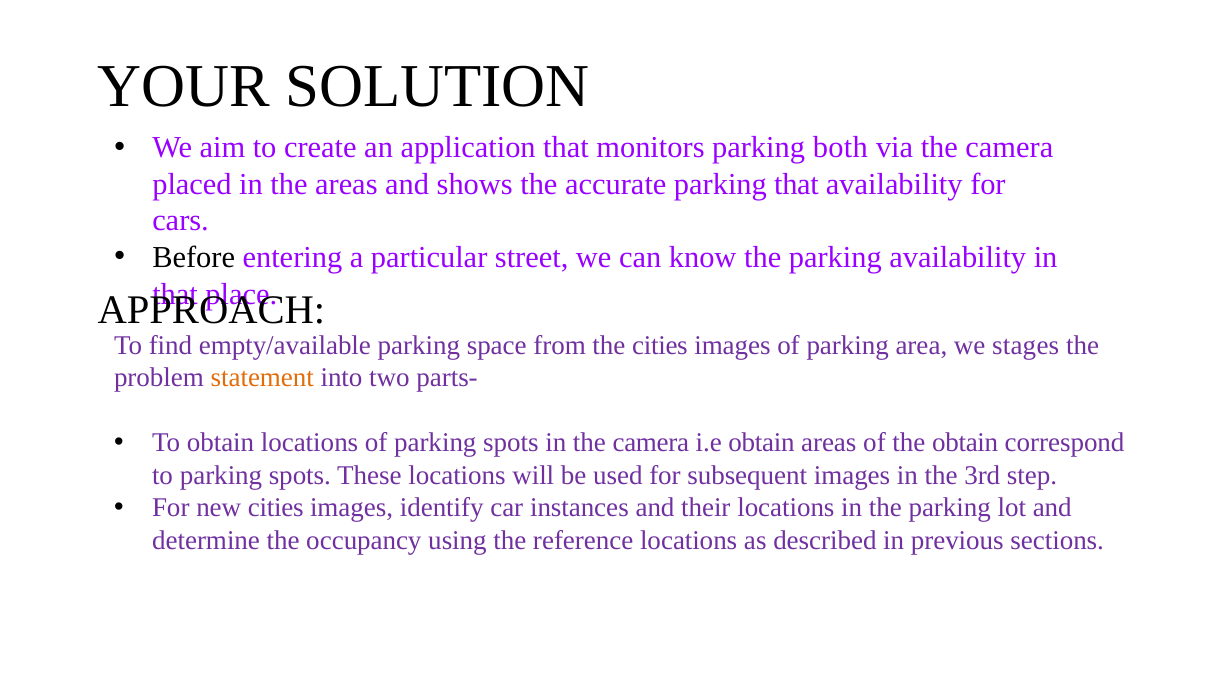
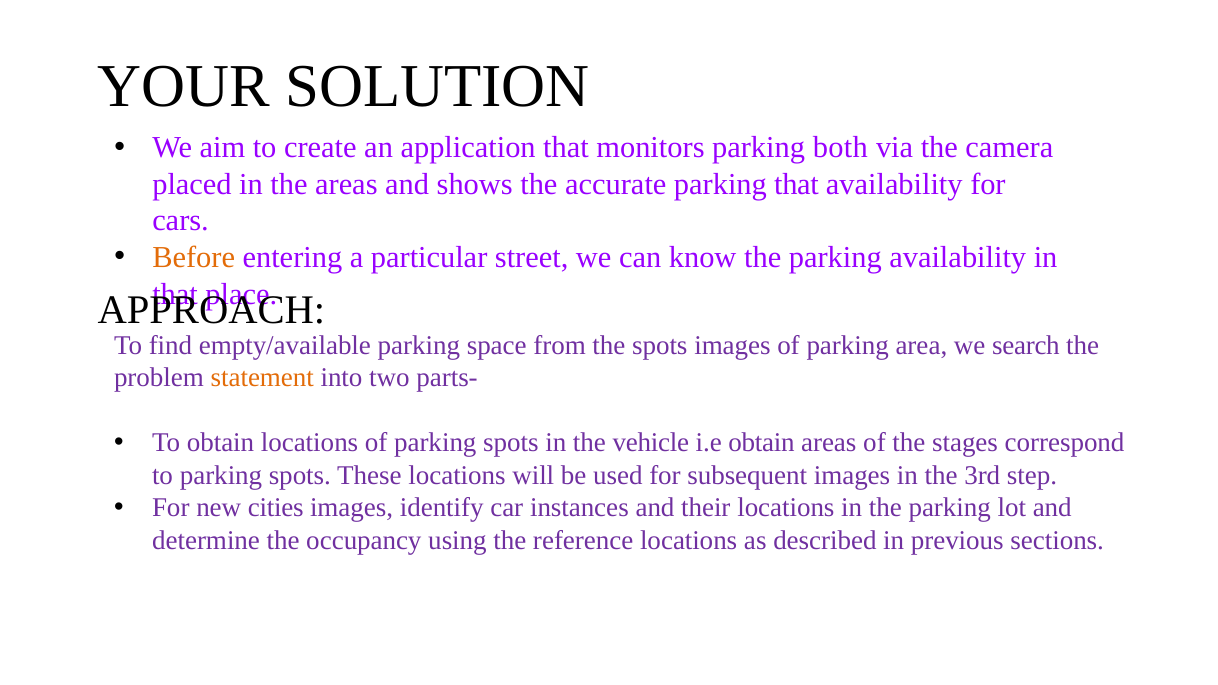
Before colour: black -> orange (194, 257)
the cities: cities -> spots (660, 346)
stages: stages -> search (1026, 346)
in the camera: camera -> vehicle (651, 443)
the obtain: obtain -> stages (965, 443)
